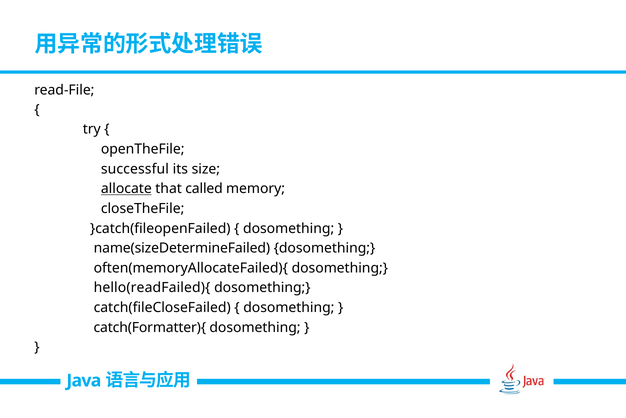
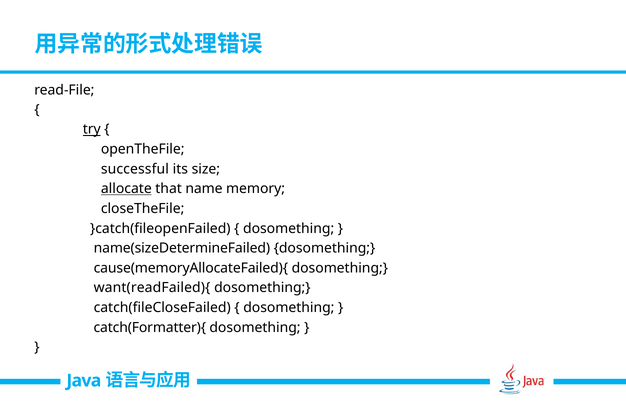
try underline: none -> present (92, 129)
called: called -> name (204, 189)
often(memoryAllocateFailed){: often(memoryAllocateFailed){ -> cause(memoryAllocateFailed){ (191, 268)
hello(readFailed){: hello(readFailed){ -> want(readFailed){ (152, 287)
